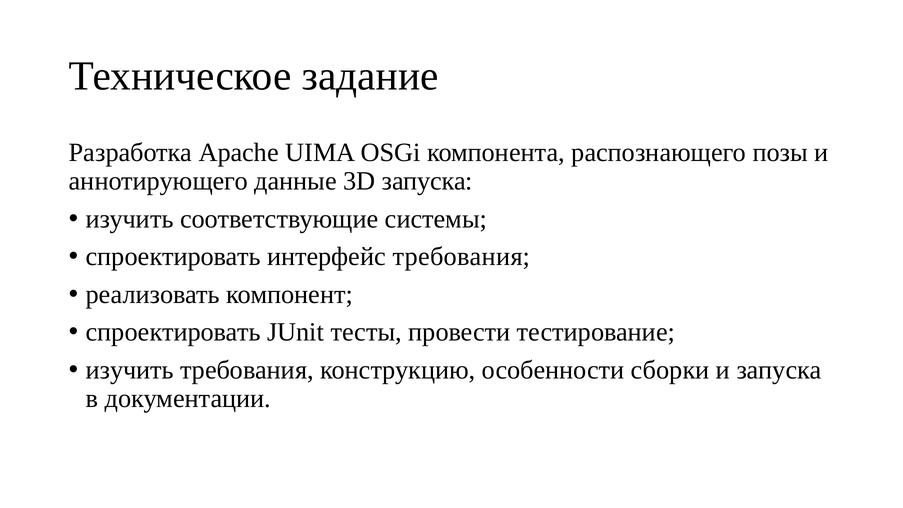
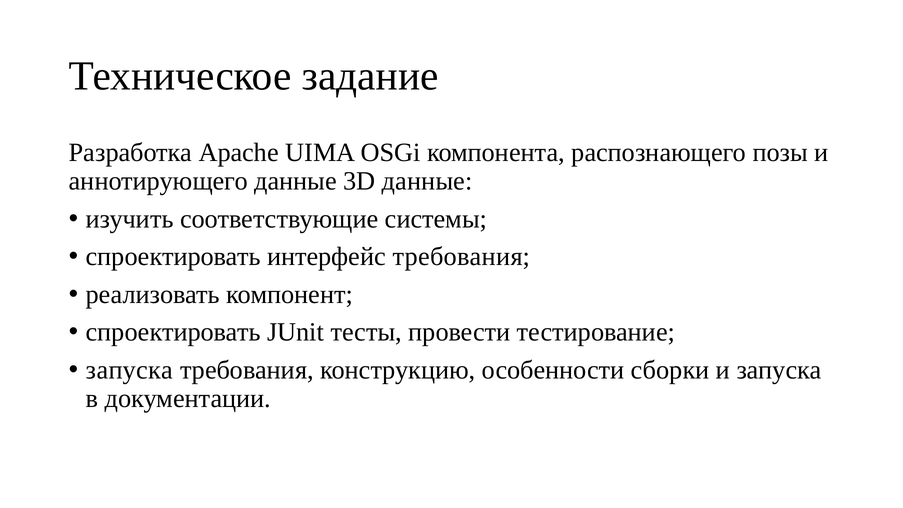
3D запуска: запуска -> данные (427, 181)
изучить: изучить -> запуска (130, 370)
